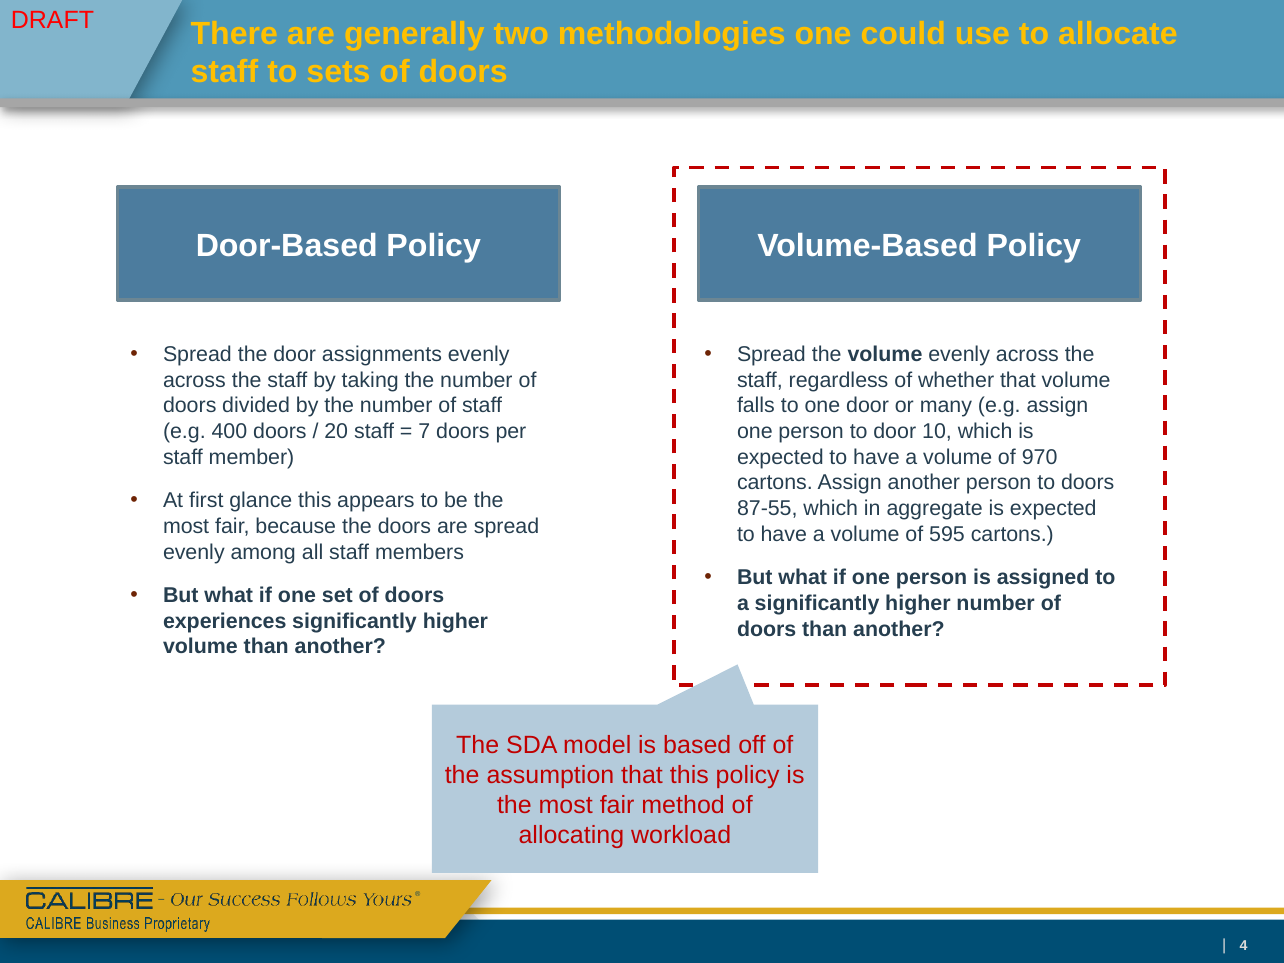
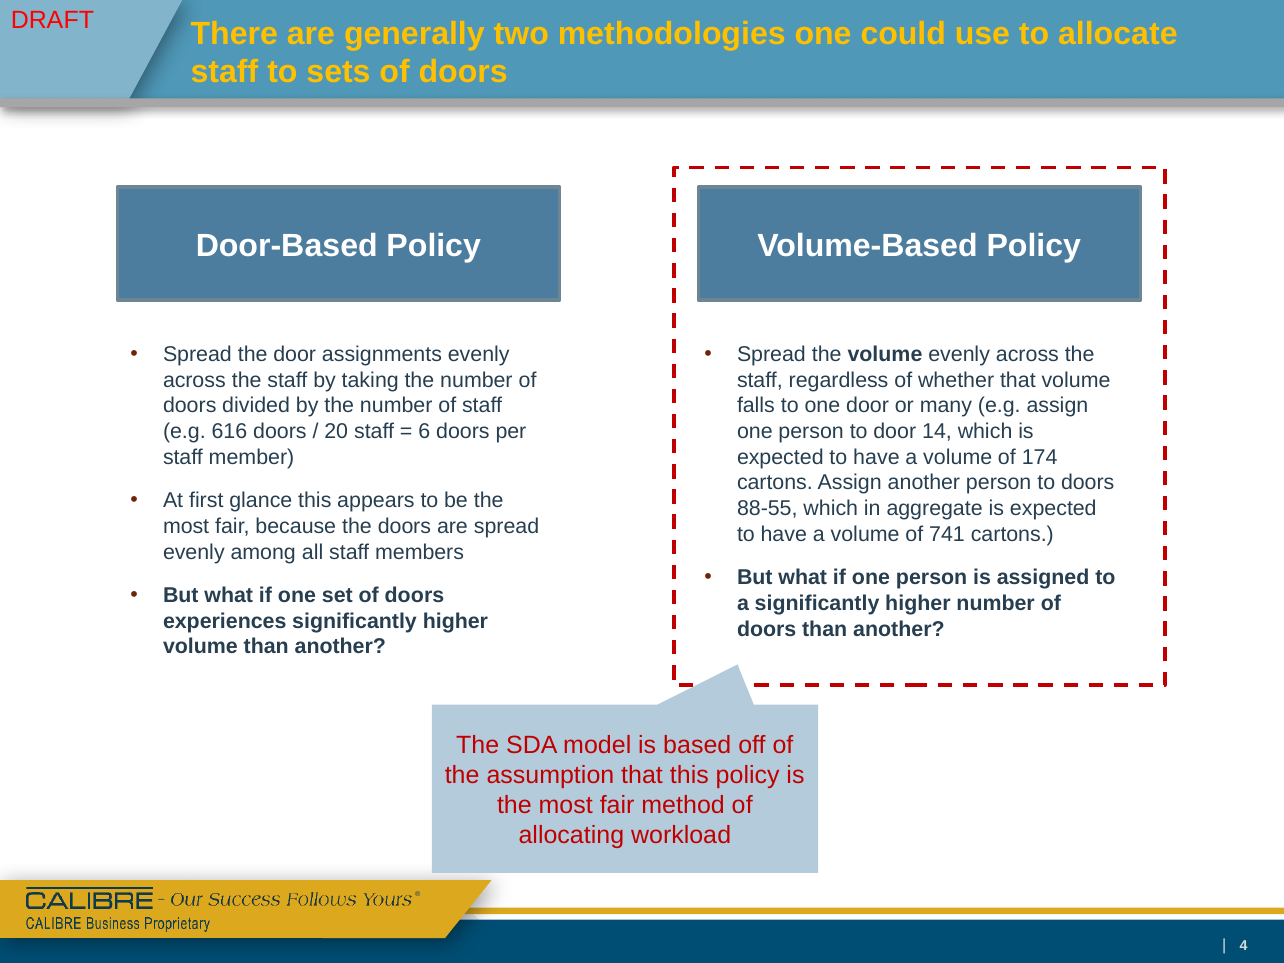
400: 400 -> 616 (229, 431)
7: 7 -> 6 (424, 431)
10: 10 -> 14 (937, 431)
970: 970 -> 174 (1040, 457)
87-55: 87-55 -> 88-55 (767, 509)
595: 595 -> 741 (947, 534)
